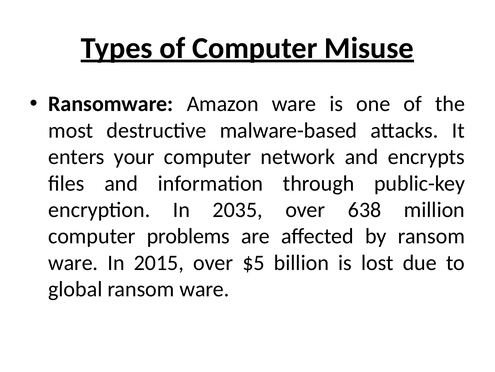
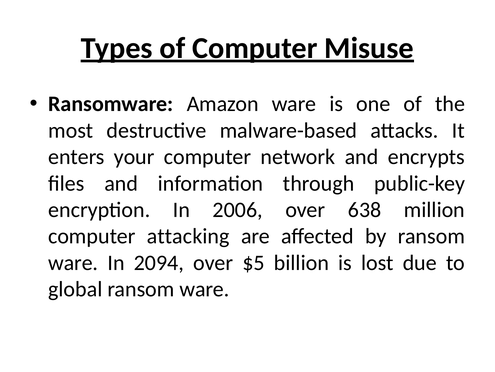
2035: 2035 -> 2006 (238, 209)
problems: problems -> attacking (188, 236)
2015: 2015 -> 2094 (159, 262)
